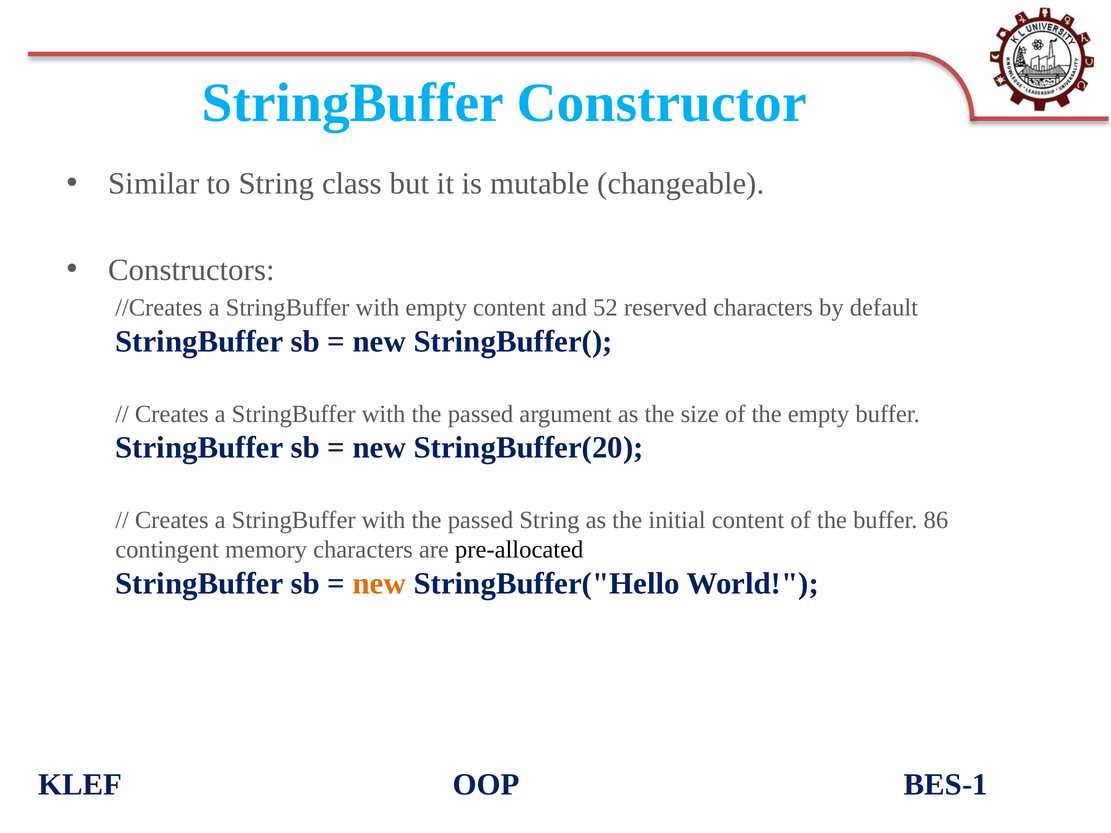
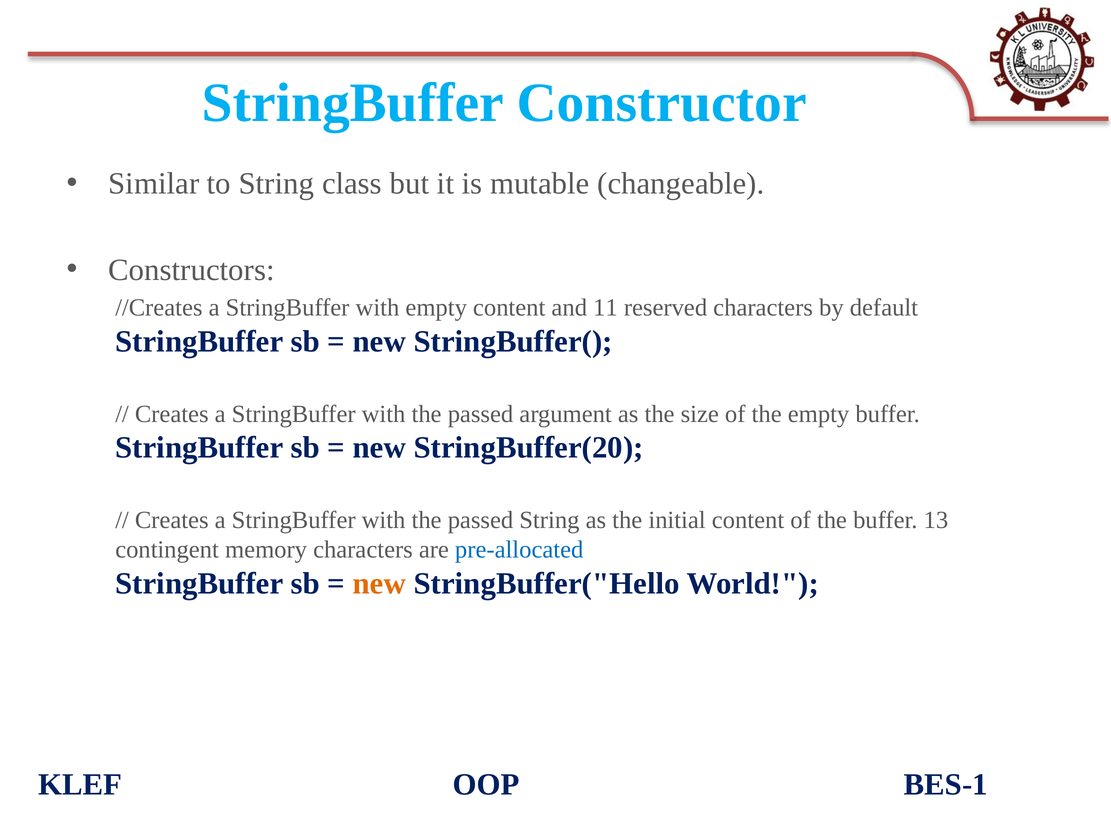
52: 52 -> 11 (605, 308)
86: 86 -> 13 (936, 520)
pre-allocated colour: black -> blue (519, 550)
